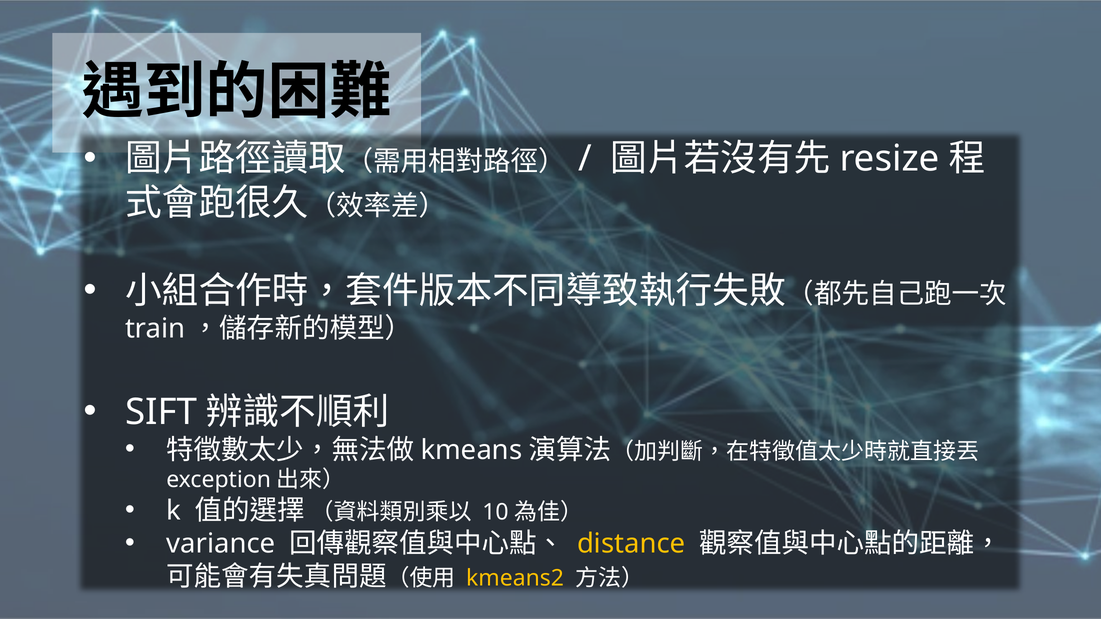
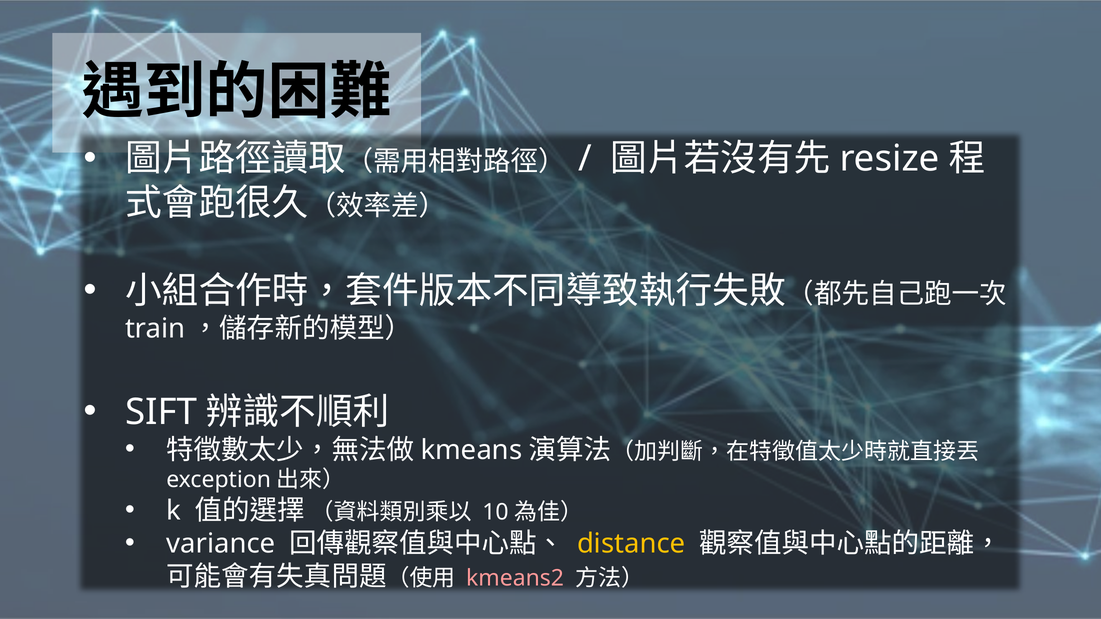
kmeans2 colour: yellow -> pink (515, 578)
